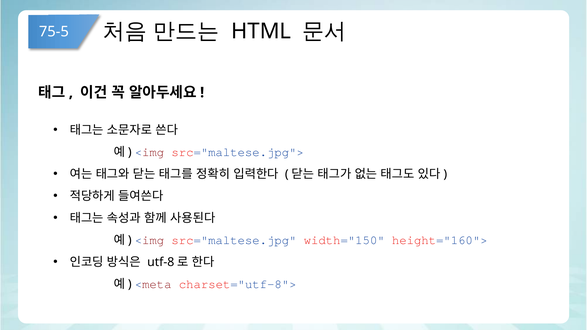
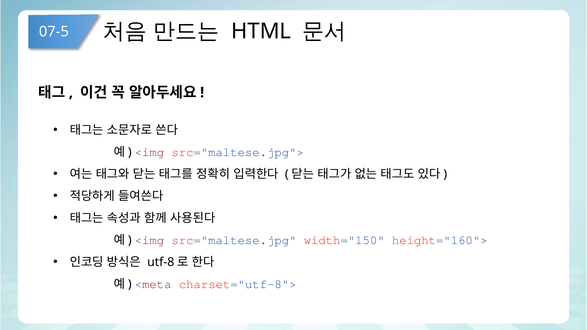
75-5: 75-5 -> 07-5 (54, 32)
